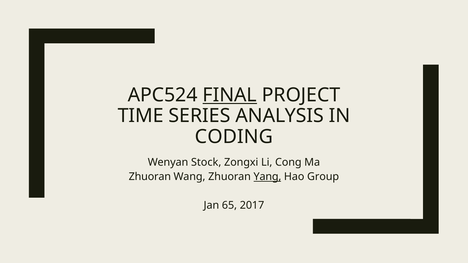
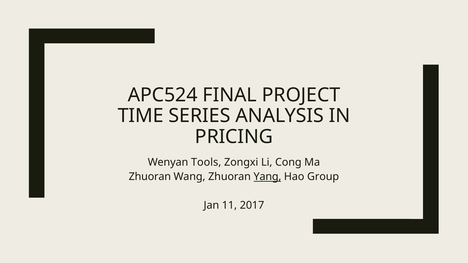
FINAL underline: present -> none (230, 95)
CODING: CODING -> PRICING (234, 137)
Stock: Stock -> Tools (206, 162)
65: 65 -> 11 (229, 206)
